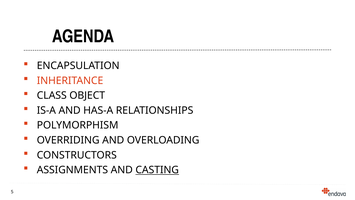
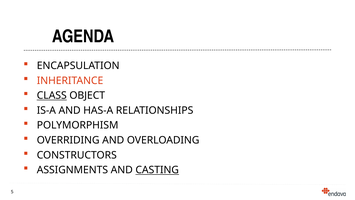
CLASS underline: none -> present (52, 95)
